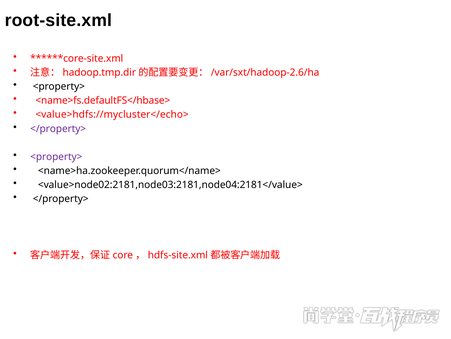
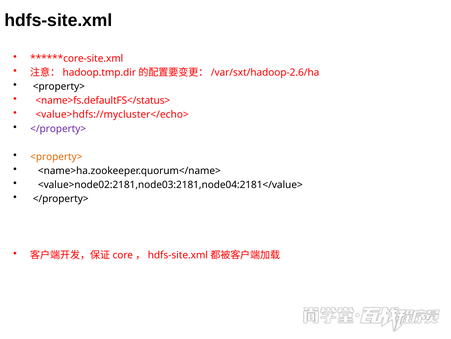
root-site.xml: root-site.xml -> hdfs-site.xml (58, 20)
<name>fs.defaultFS</hbase>: <name>fs.defaultFS</hbase> -> <name>fs.defaultFS</status> (103, 100)
<property> colour: purple -> orange (56, 156)
